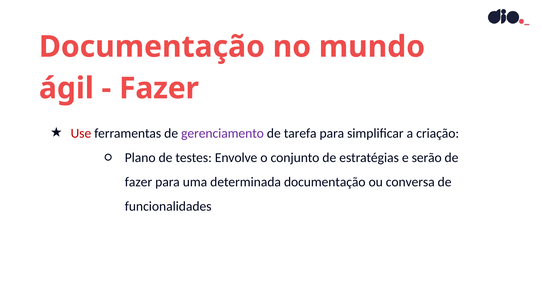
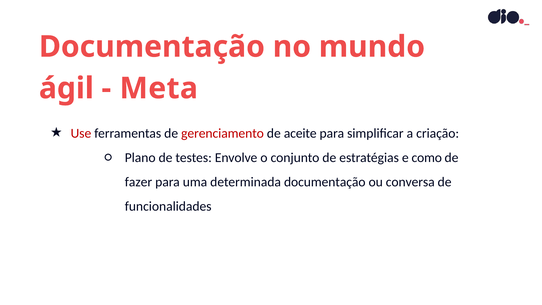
Fazer: Fazer -> Meta (159, 88)
gerenciamento colour: purple -> red (222, 133)
tarefa: tarefa -> aceite (300, 133)
serão: serão -> como (427, 158)
